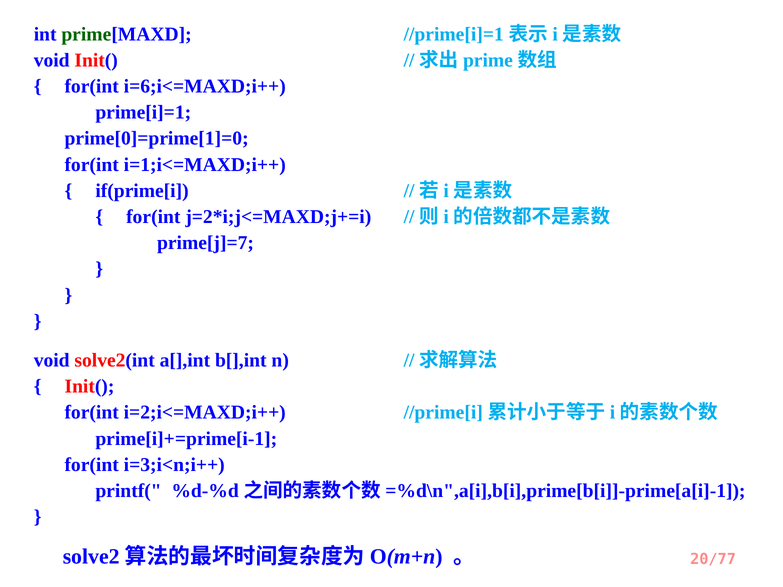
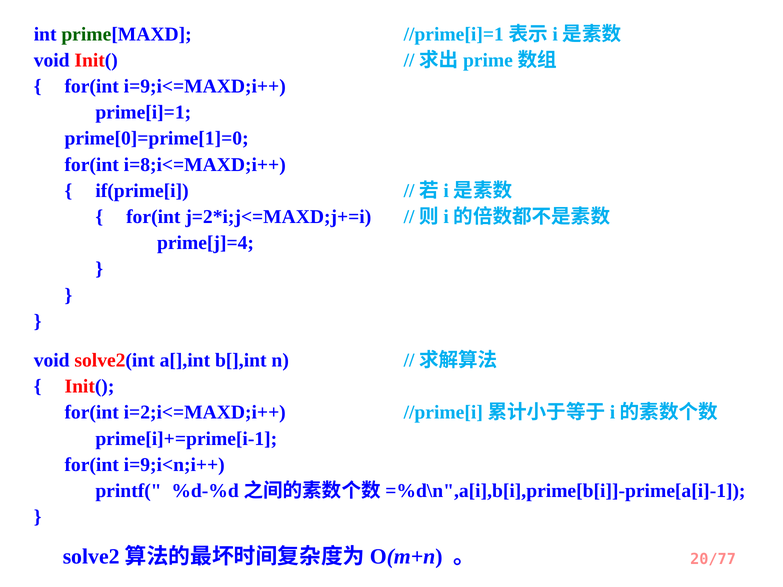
i=6;i<=MAXD;i++: i=6;i<=MAXD;i++ -> i=9;i<=MAXD;i++ (205, 86)
i=1;i<=MAXD;i++: i=1;i<=MAXD;i++ -> i=8;i<=MAXD;i++ (205, 165)
prime[j]=7: prime[j]=7 -> prime[j]=4 (206, 243)
i=3;i<n;i++: i=3;i<n;i++ -> i=9;i<n;i++ (174, 465)
